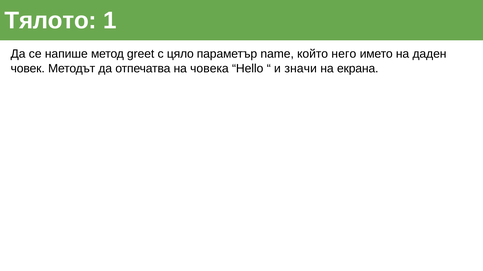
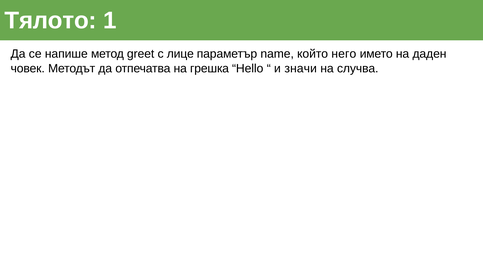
цяло: цяло -> лице (180, 54)
човека: човека -> грешка (209, 69)
екрана: екрана -> случва (358, 69)
